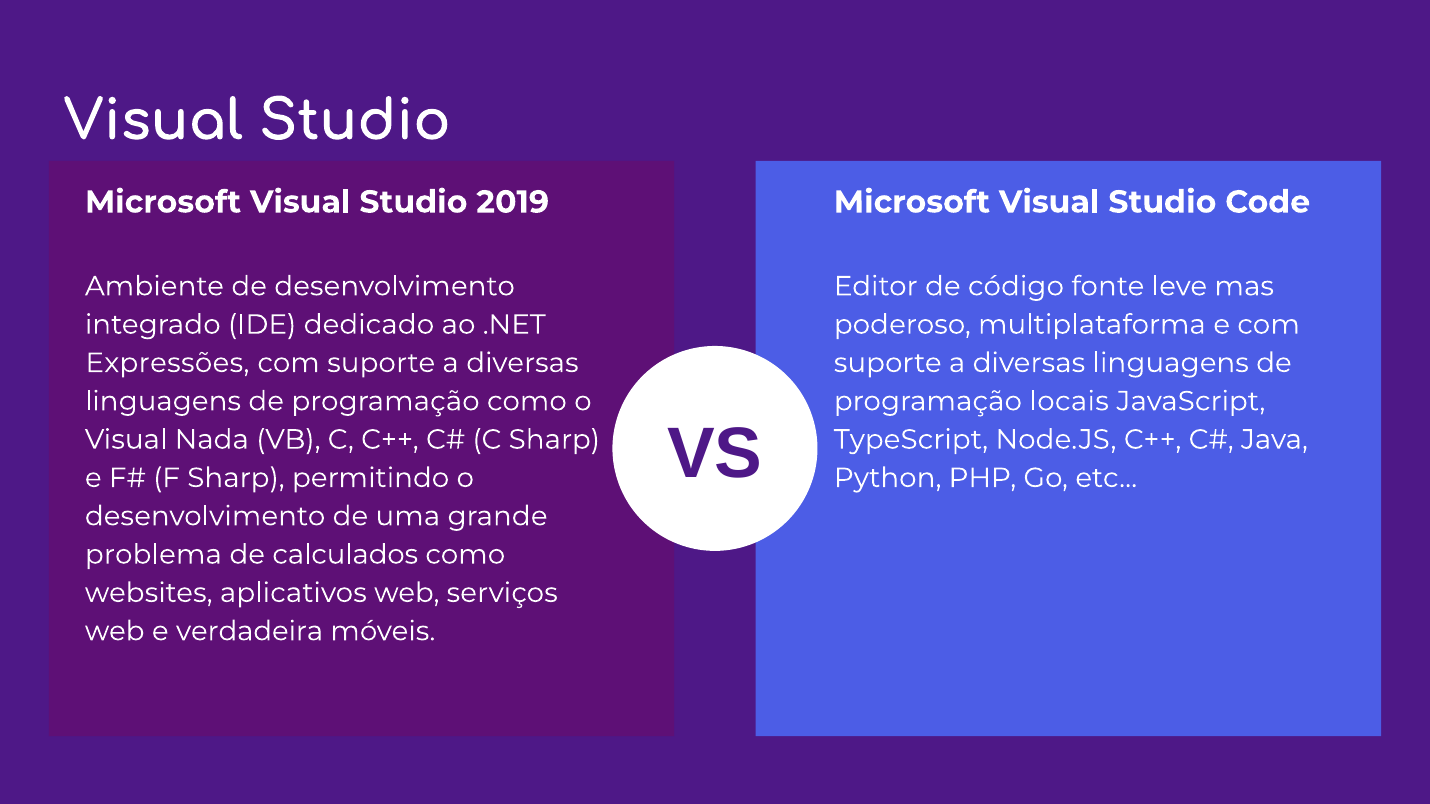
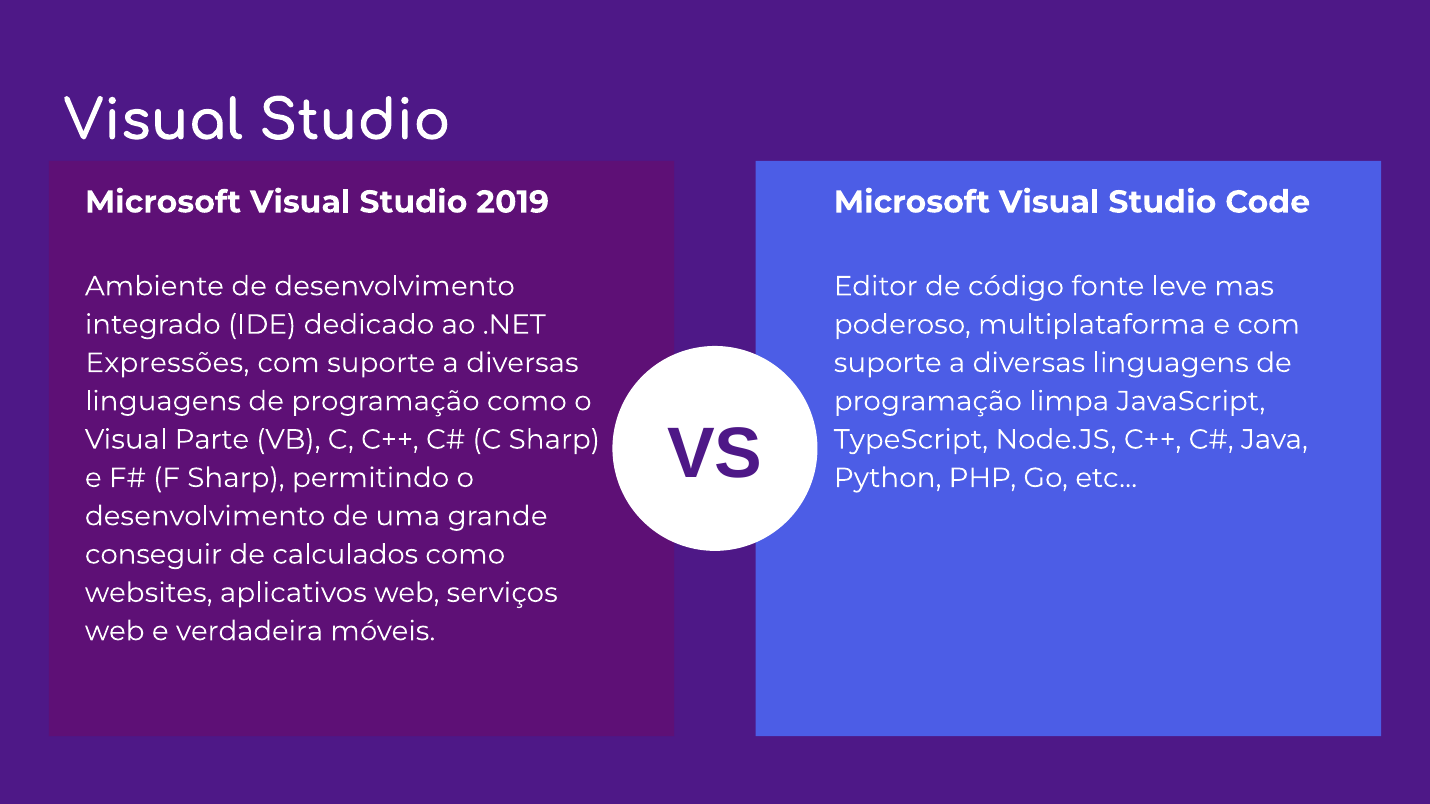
locais: locais -> limpa (1069, 401)
Nada: Nada -> Parte (212, 440)
problema: problema -> conseguir (154, 555)
